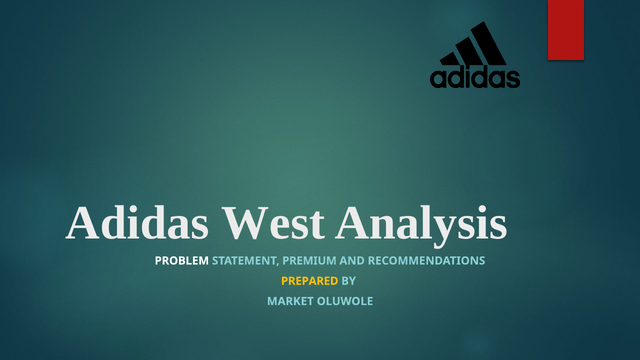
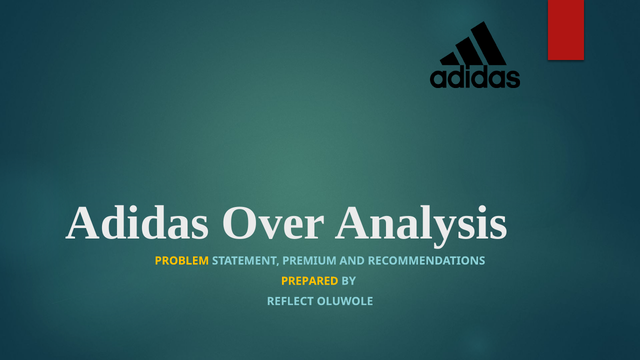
West: West -> Over (273, 223)
PROBLEM colour: white -> yellow (182, 261)
MARKET: MARKET -> REFLECT (290, 301)
